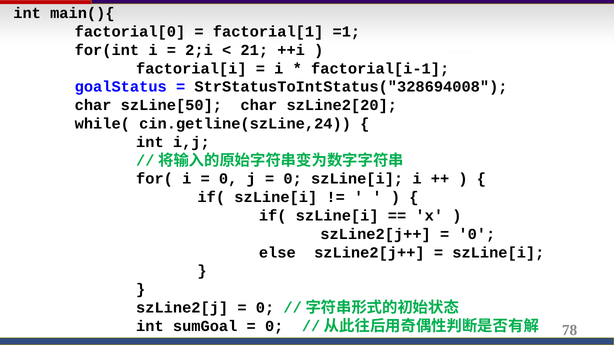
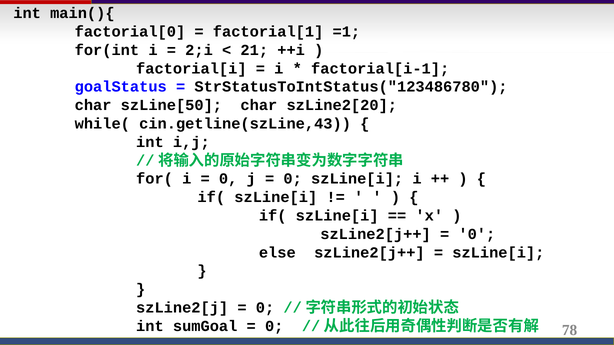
StrStatusToIntStatus("328694008: StrStatusToIntStatus("328694008 -> StrStatusToIntStatus("123486780 (351, 87)
cin.getline(szLine,24: cin.getline(szLine,24 -> cin.getline(szLine,43 (245, 124)
